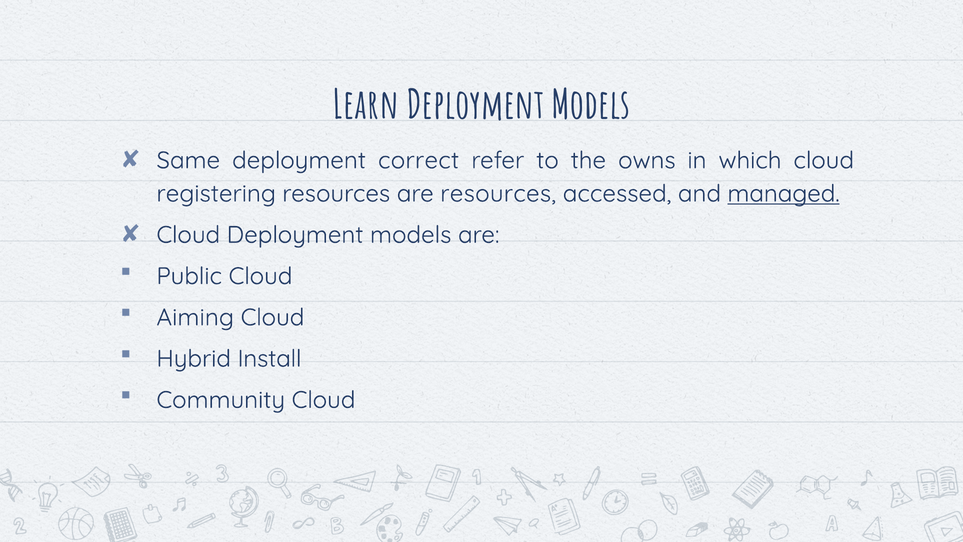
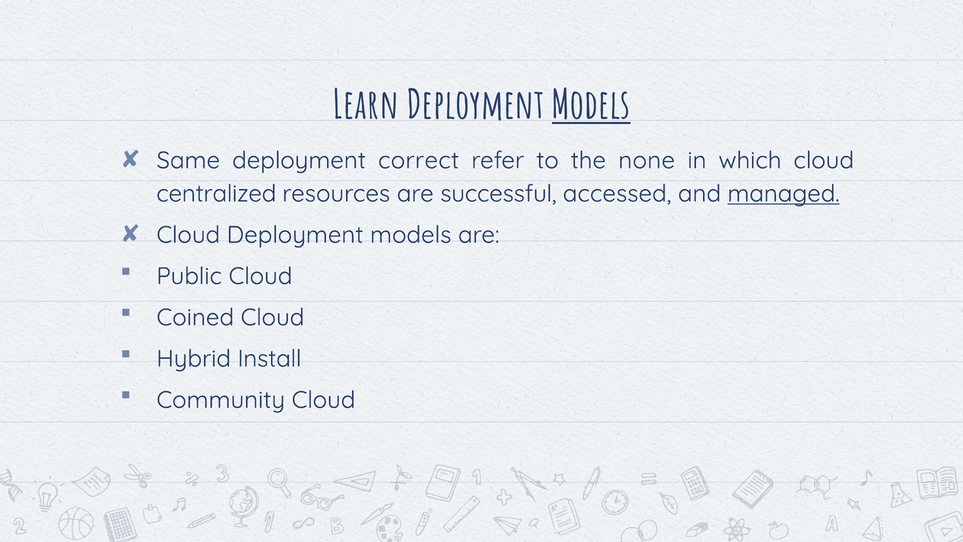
Models underline: none -> present (591, 106)
owns: owns -> none (647, 160)
registering: registering -> centralized (216, 194)
are resources: resources -> successful (498, 194)
Aiming: Aiming -> Coined (195, 317)
